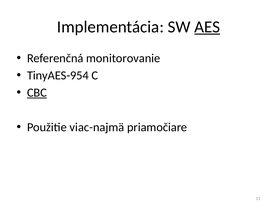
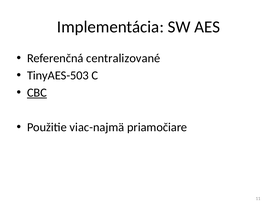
AES underline: present -> none (207, 27)
monitorovanie: monitorovanie -> centralizované (123, 58)
TinyAES-954: TinyAES-954 -> TinyAES-503 (58, 75)
